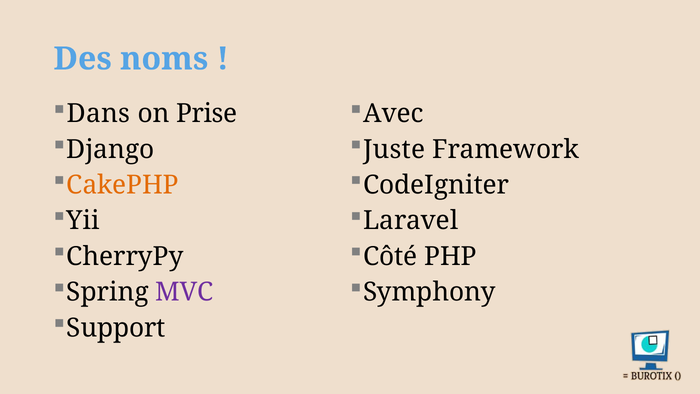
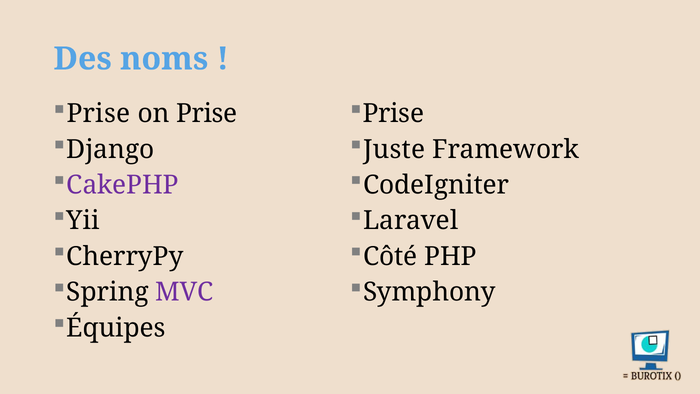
Dans: Dans -> Prise (98, 114)
Avec: Avec -> Prise (393, 114)
CakePHP colour: orange -> purple (123, 185)
Support: Support -> Équipes (116, 328)
